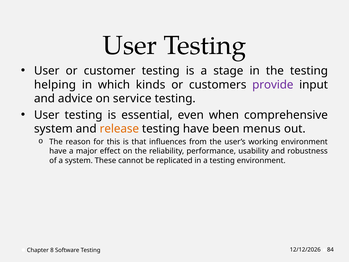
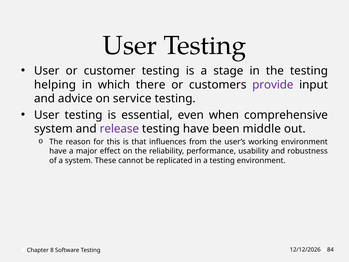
kinds: kinds -> there (151, 85)
release colour: orange -> purple (119, 129)
menus: menus -> middle (262, 129)
